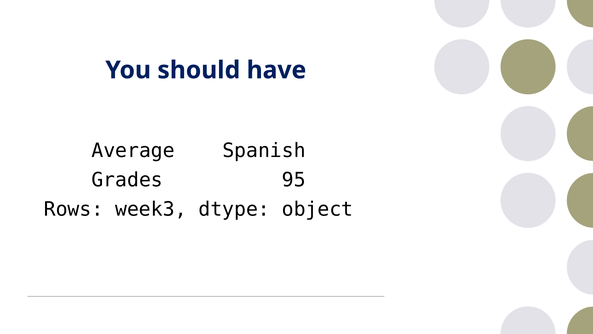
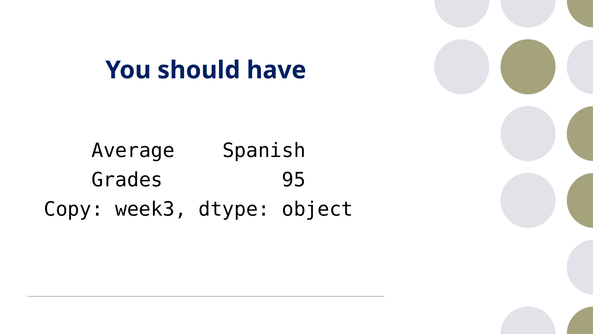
Rows: Rows -> Copy (74, 209)
